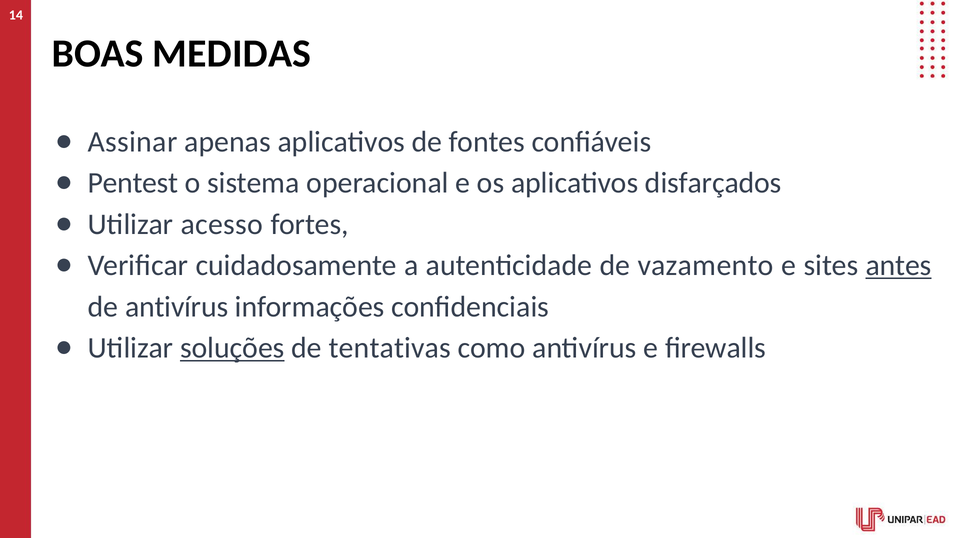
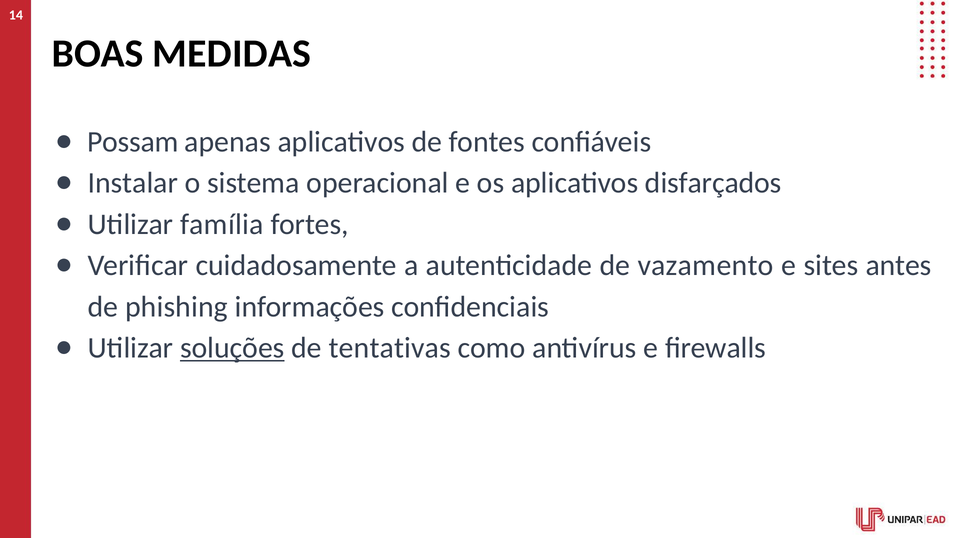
Assinar: Assinar -> Possam (133, 142)
Pentest: Pentest -> Instalar (133, 183)
acesso: acesso -> família (222, 224)
antes underline: present -> none (899, 265)
de antivírus: antivírus -> phishing (177, 307)
